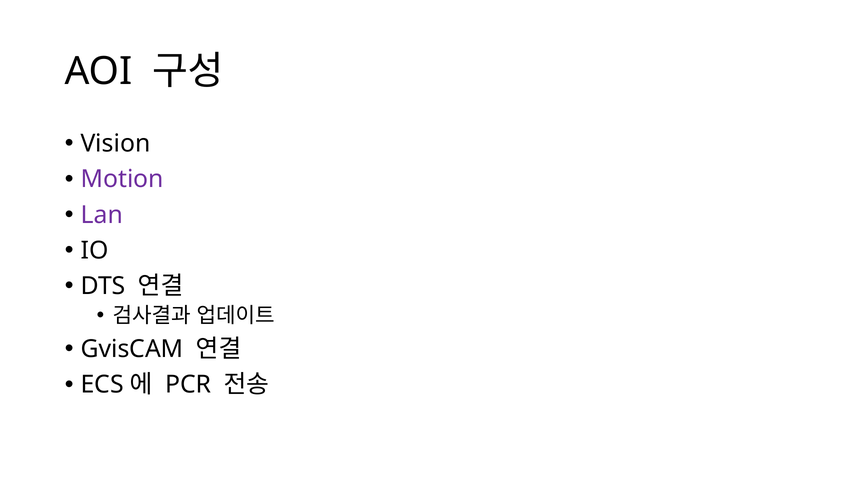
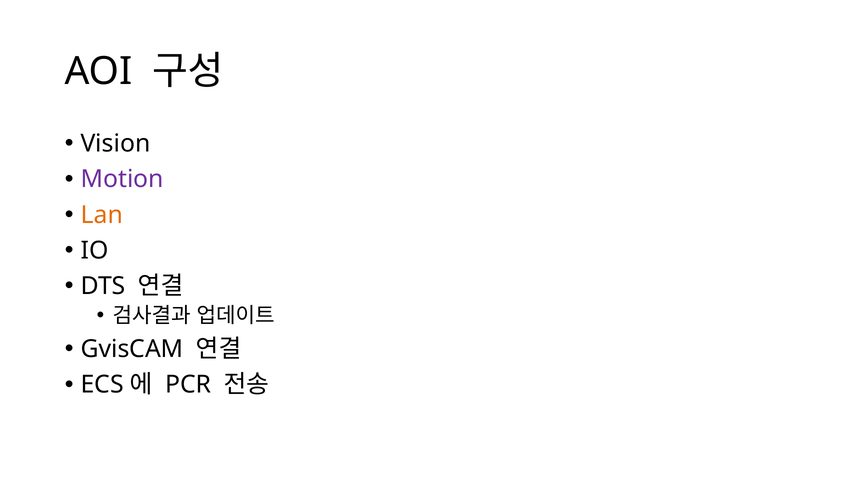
Lan colour: purple -> orange (102, 215)
